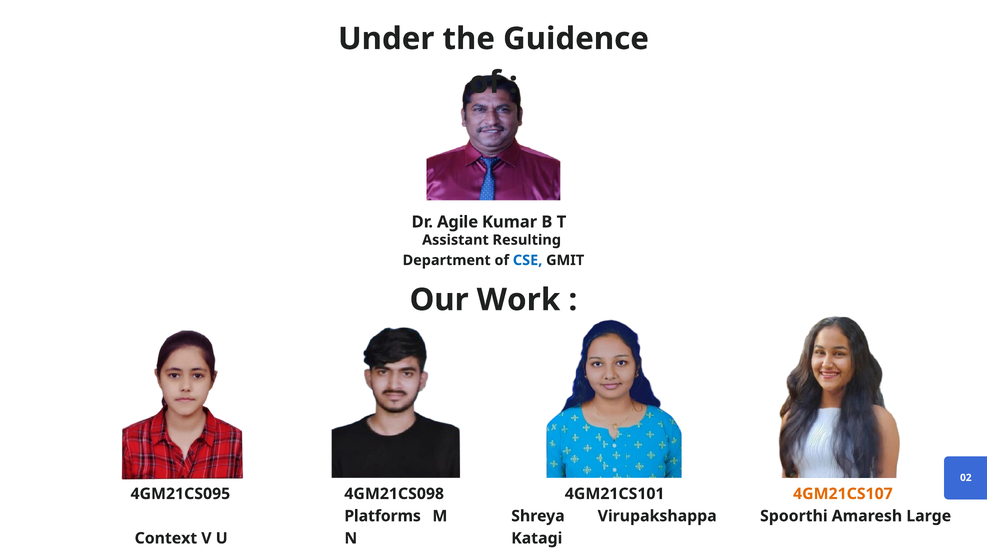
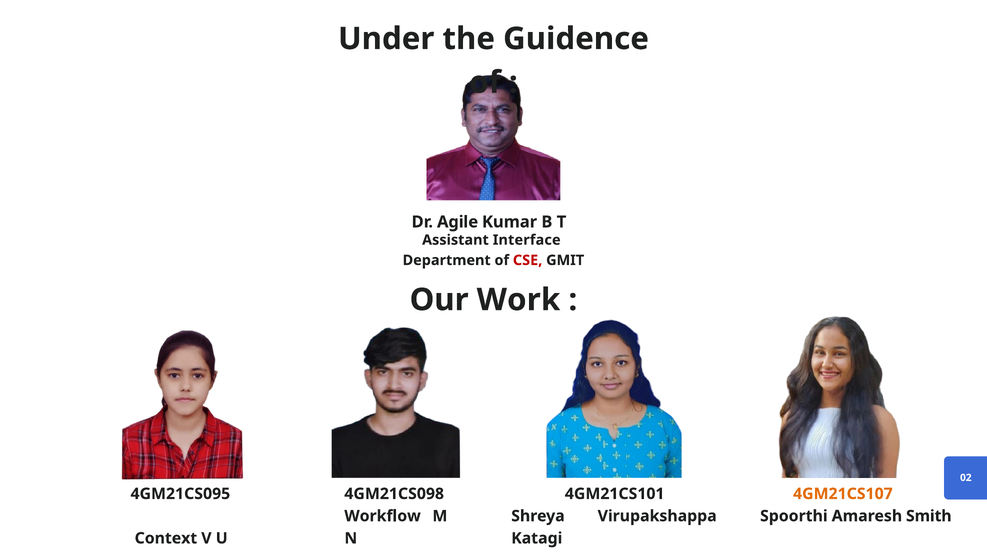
Resulting: Resulting -> Interface (527, 240)
CSE colour: blue -> red (528, 260)
Platforms: Platforms -> Workflow (383, 516)
Large: Large -> Smith (929, 516)
